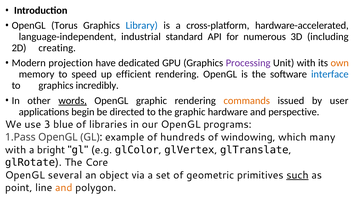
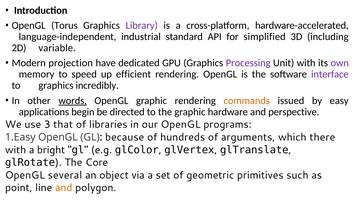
Library colour: blue -> purple (142, 25)
numerous: numerous -> simplified (265, 37)
creating: creating -> variable (57, 48)
own colour: orange -> purple (340, 63)
interface colour: blue -> purple (330, 74)
user: user -> easy (339, 101)
blue: blue -> that (63, 124)
1.Pass: 1.Pass -> 1.Easy (20, 137)
example: example -> because (125, 137)
windowing: windowing -> arguments (248, 137)
many: many -> there (322, 137)
such underline: present -> none (297, 175)
